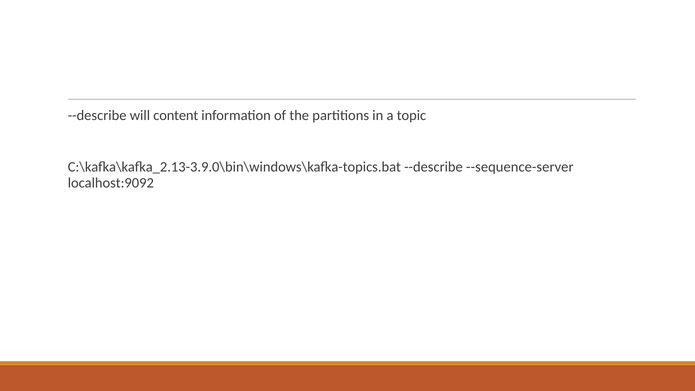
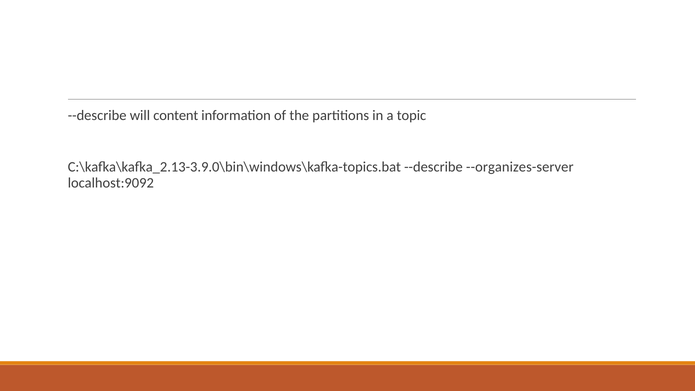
--sequence-server: --sequence-server -> --organizes-server (520, 167)
